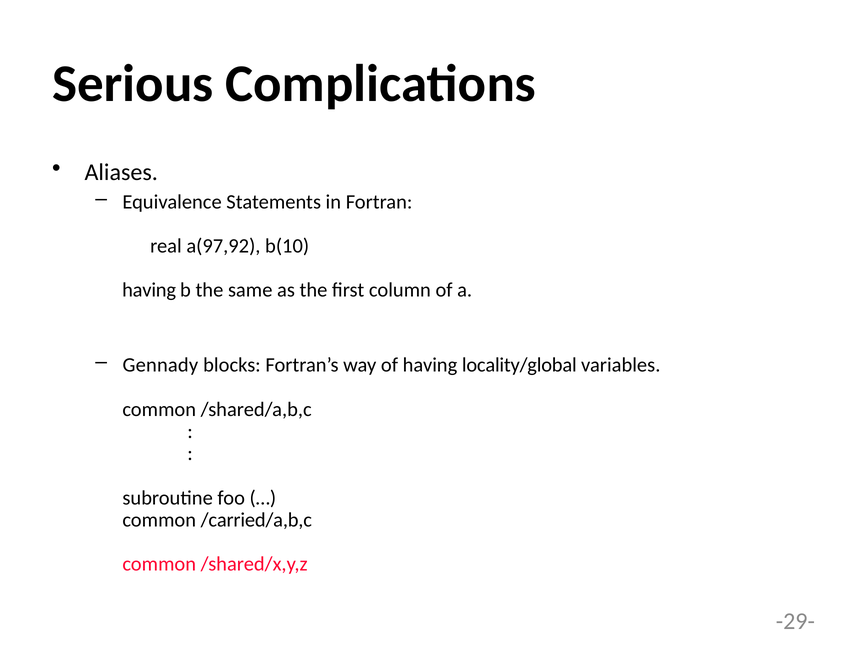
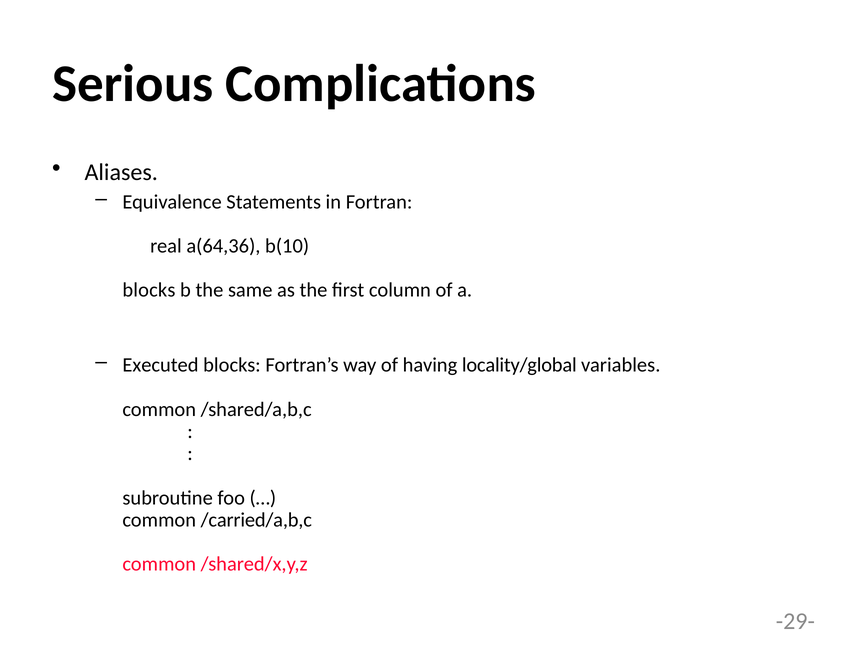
a(97,92: a(97,92 -> a(64,36 (223, 246)
having: having -> blocks (149, 290)
Gennady: Gennady -> Executed (160, 365)
